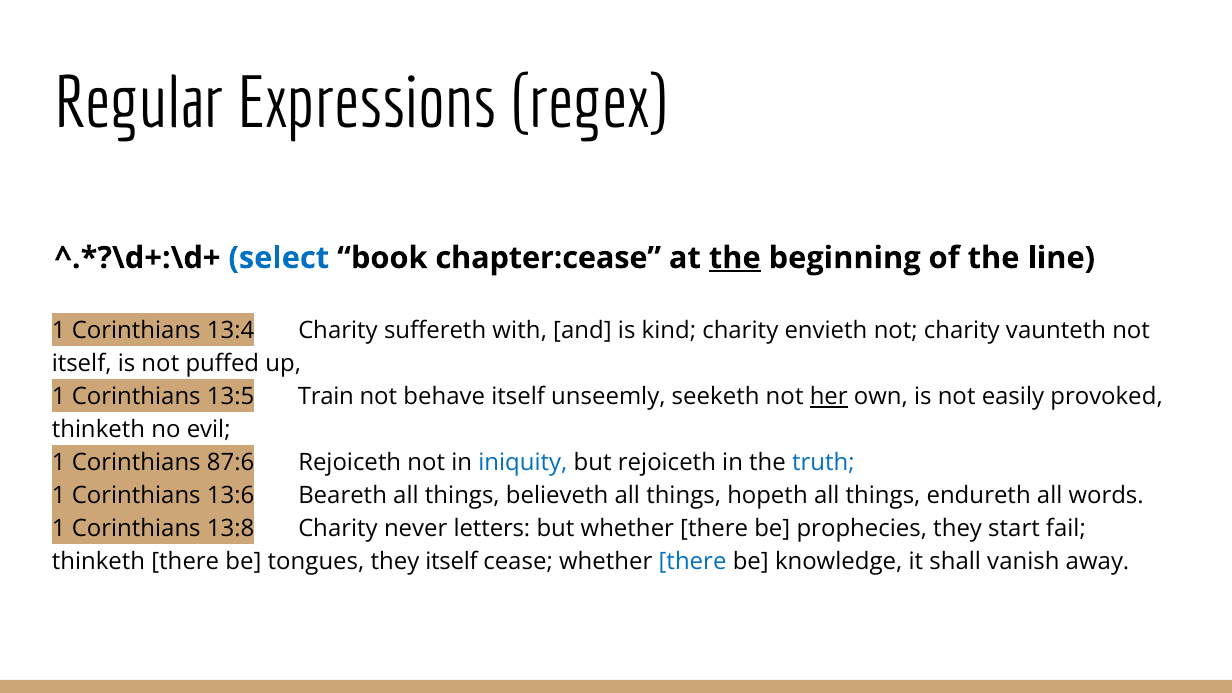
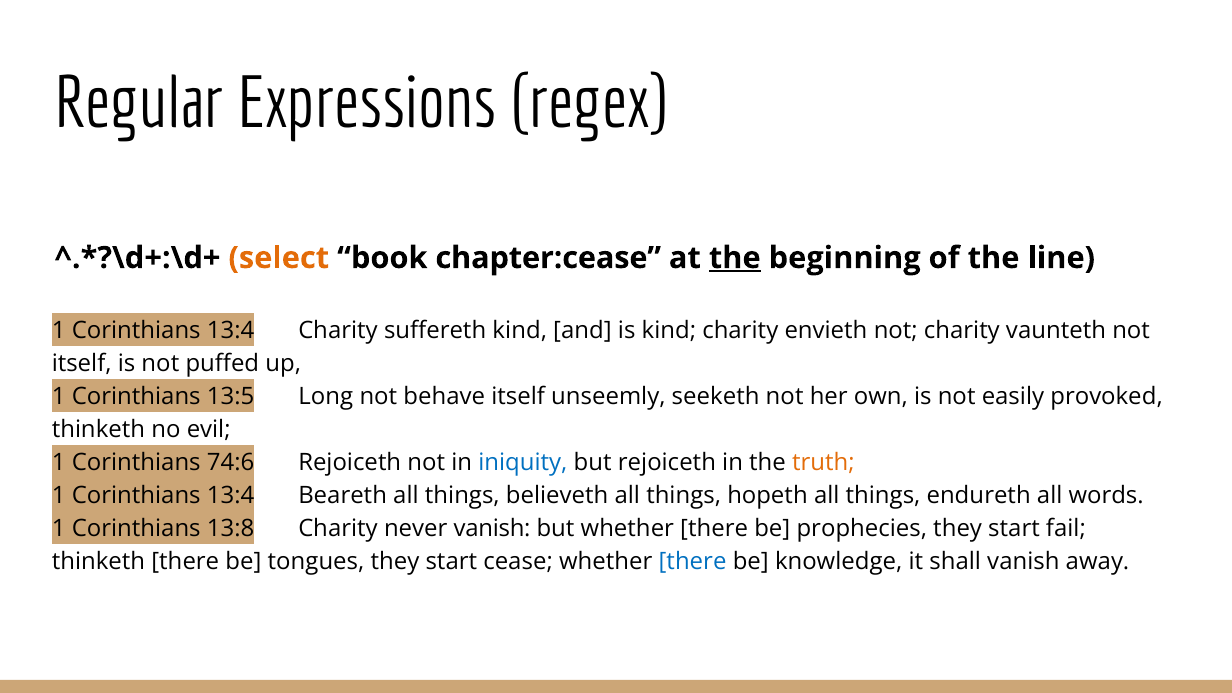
select colour: blue -> orange (279, 258)
suffereth with: with -> kind (520, 331)
Train: Train -> Long (326, 397)
her underline: present -> none (829, 397)
87:6: 87:6 -> 74:6 (231, 463)
truth colour: blue -> orange (823, 463)
13:6: 13:6 -> 13:4 (231, 496)
never letters: letters -> vanish (492, 529)
tongues they itself: itself -> start (451, 562)
